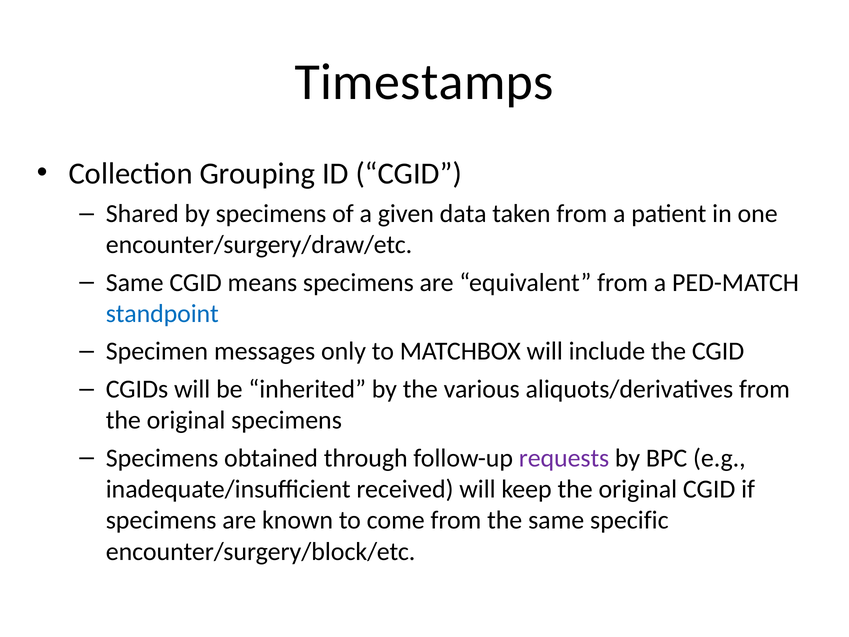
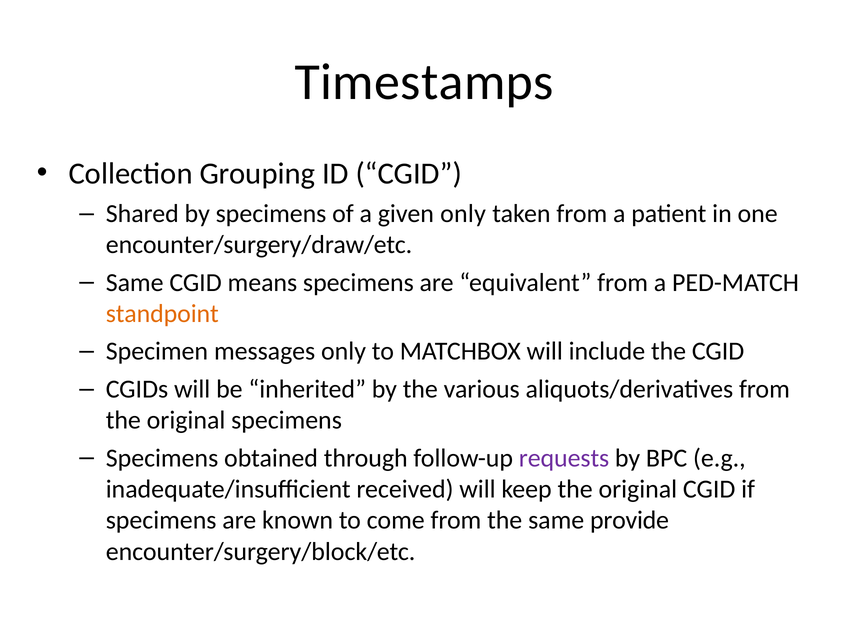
given data: data -> only (463, 214)
standpoint colour: blue -> orange (162, 314)
specific: specific -> provide (630, 520)
